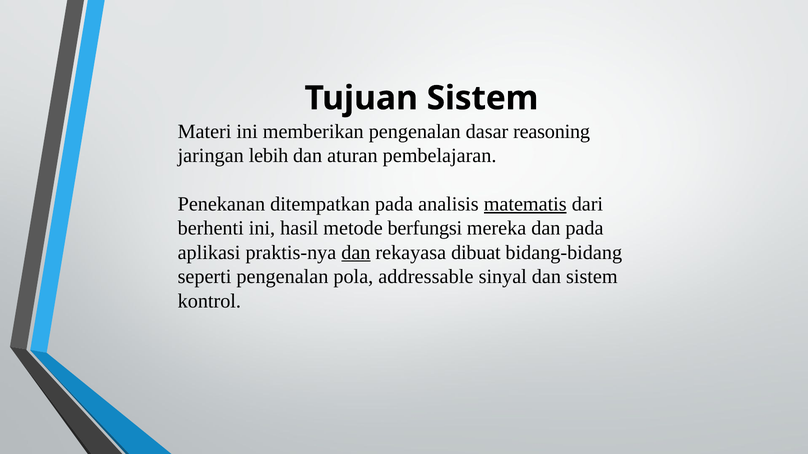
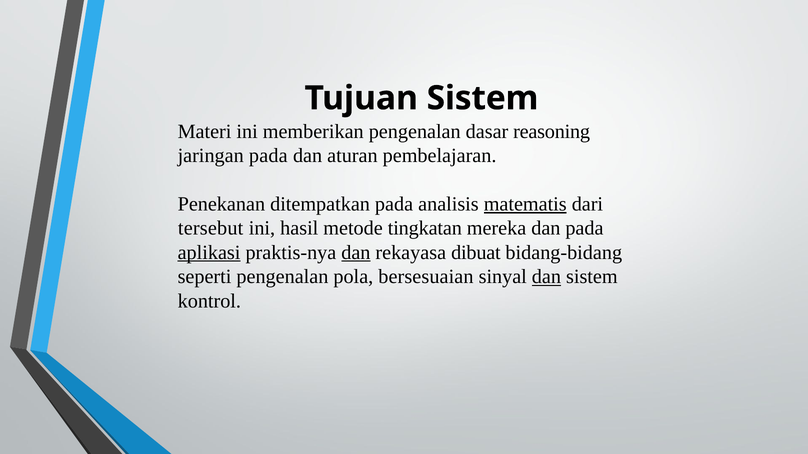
jaringan lebih: lebih -> pada (268, 156)
berhenti: berhenti -> tersebut (211, 229)
berfungsi: berfungsi -> tingkatan (425, 229)
aplikasi underline: none -> present (209, 253)
addressable: addressable -> bersesuaian (426, 277)
dan underline: none -> present (546, 277)
